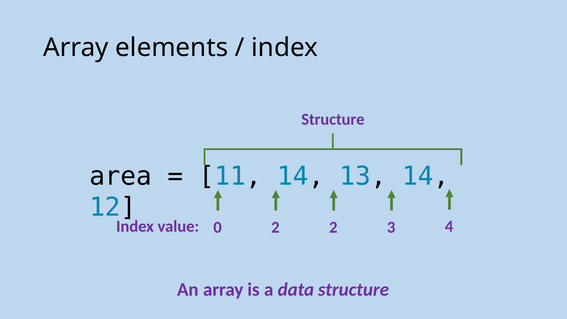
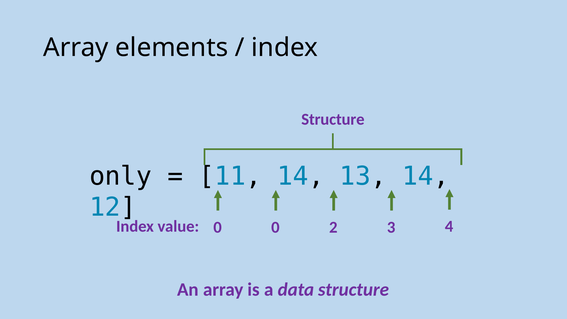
area: area -> only (121, 176)
0 2: 2 -> 0 (275, 227)
